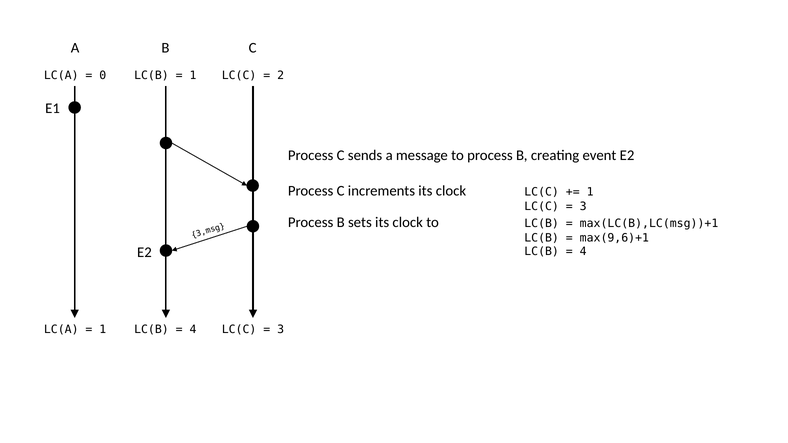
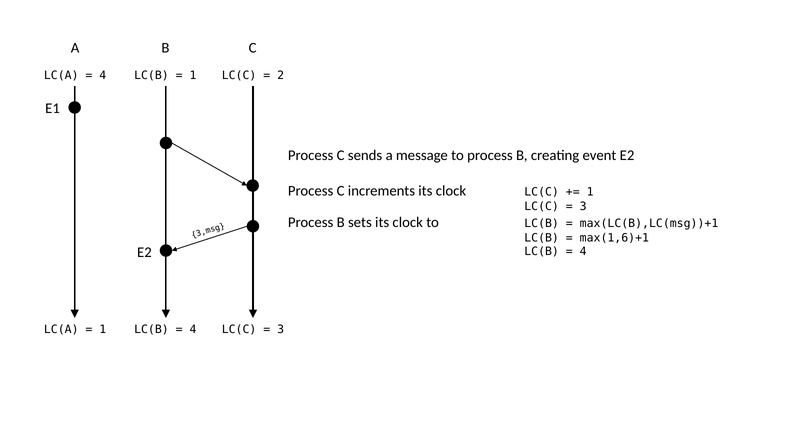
0: 0 -> 4 (103, 75)
max(9,6)+1: max(9,6)+1 -> max(1,6)+1 (614, 238)
